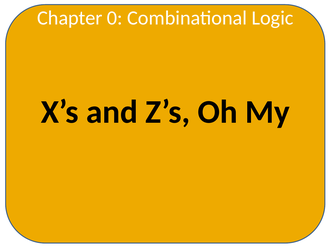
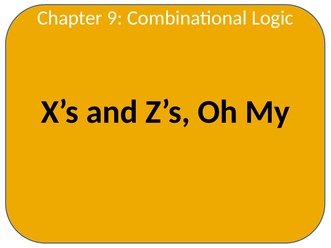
0: 0 -> 9 (115, 18)
